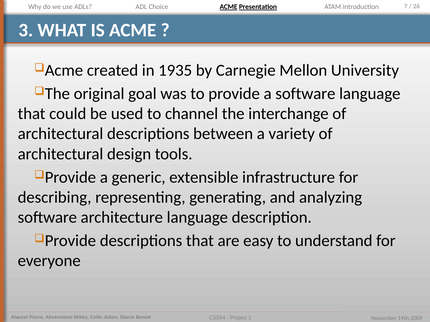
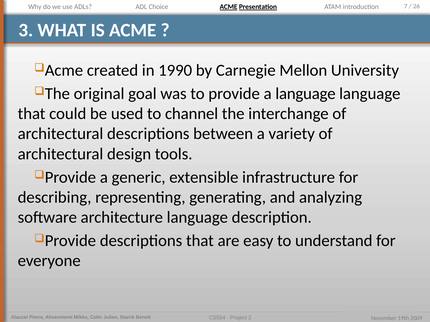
1935: 1935 -> 1990 (175, 70)
a software: software -> language (305, 94)
